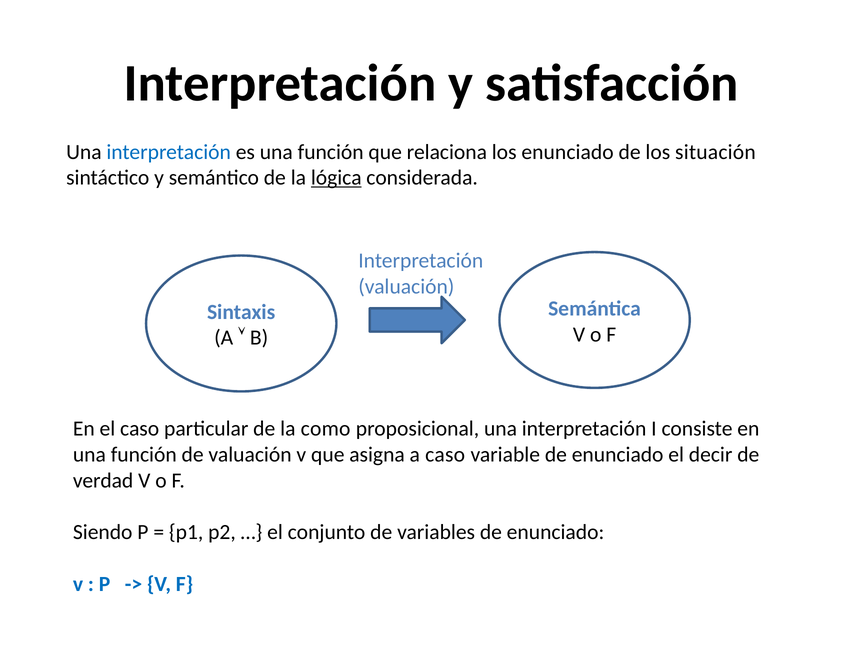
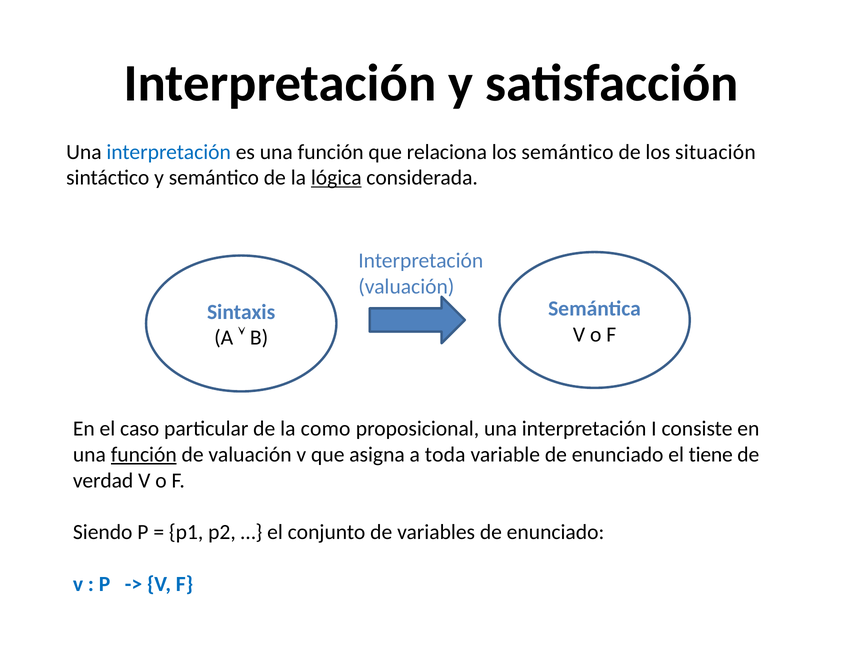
los enunciado: enunciado -> semántico (568, 152)
función underline: none -> present (144, 455)
a caso: caso -> toda (445, 455)
decir: decir -> tiene (711, 455)
